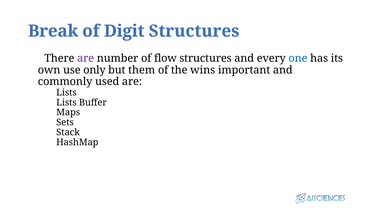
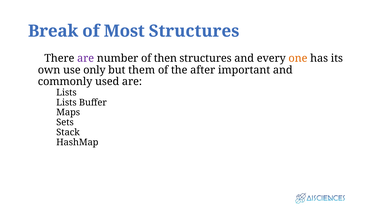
Digit: Digit -> Most (124, 31)
flow: flow -> then (165, 58)
one colour: blue -> orange (298, 58)
wins: wins -> after (203, 70)
